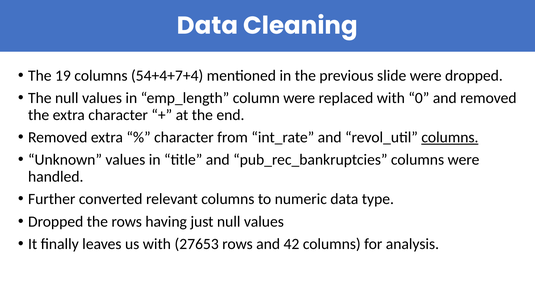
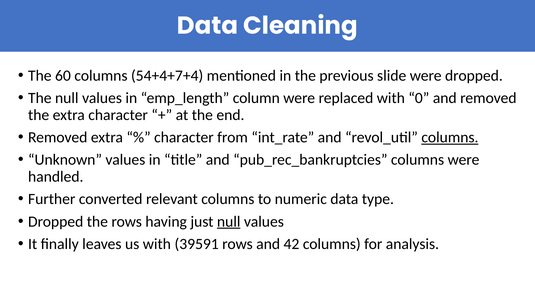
19: 19 -> 60 (63, 76)
null underline: none -> present (229, 221)
27653: 27653 -> 39591 (197, 244)
